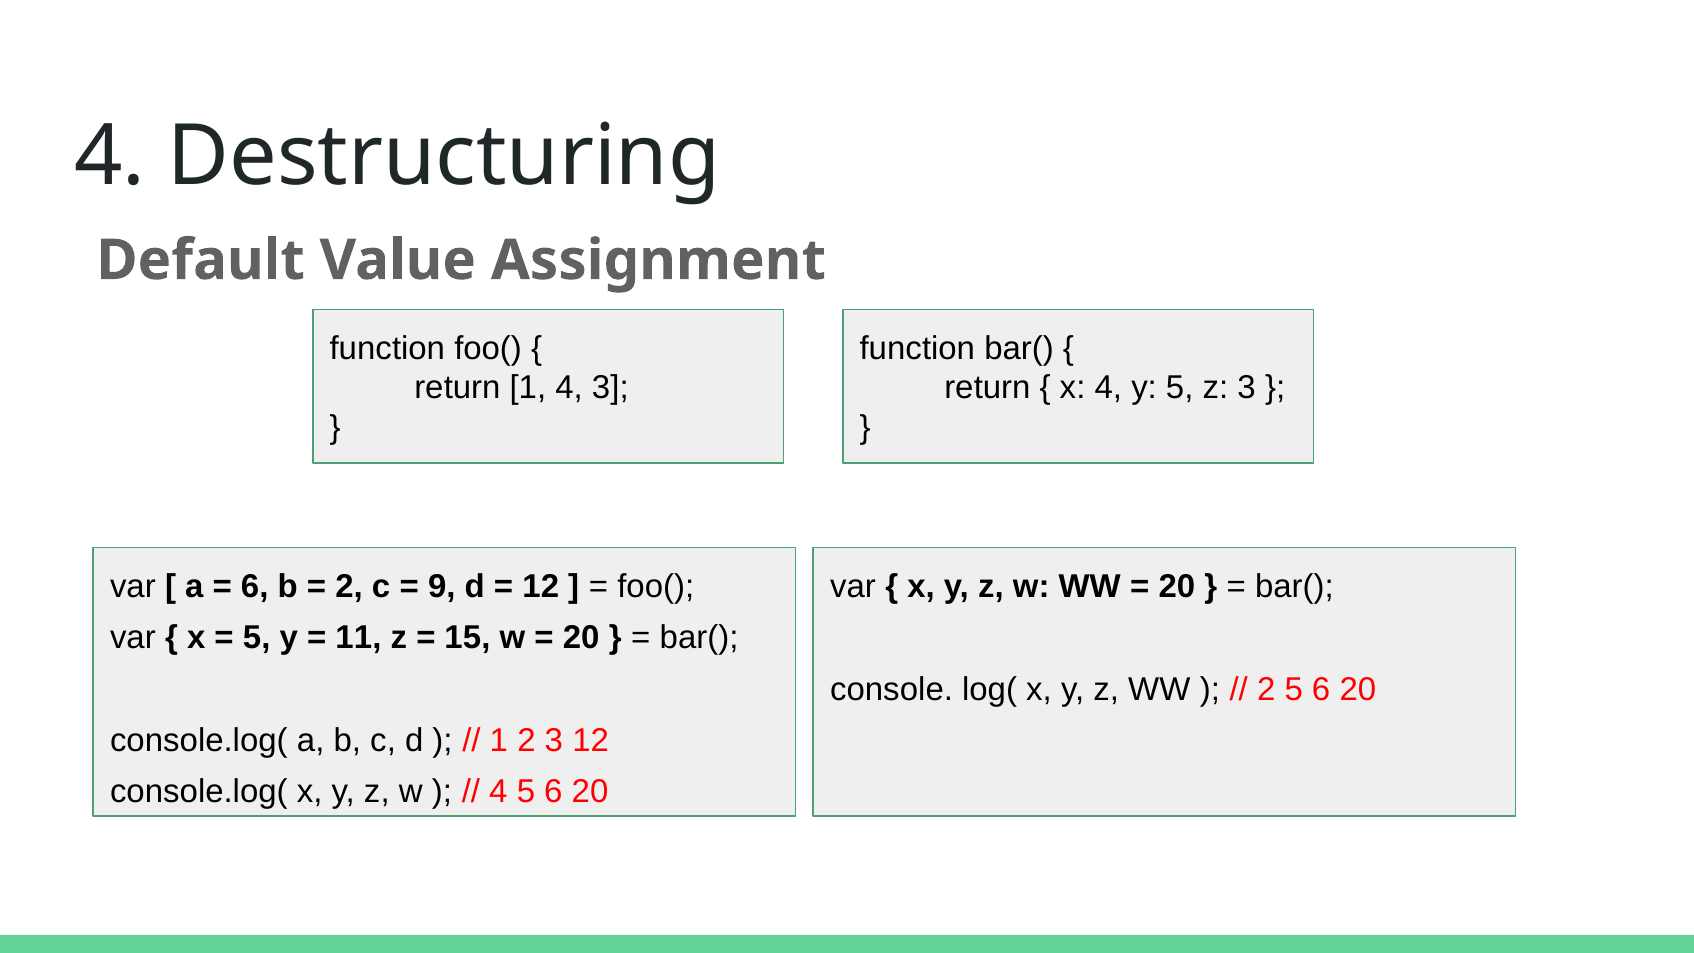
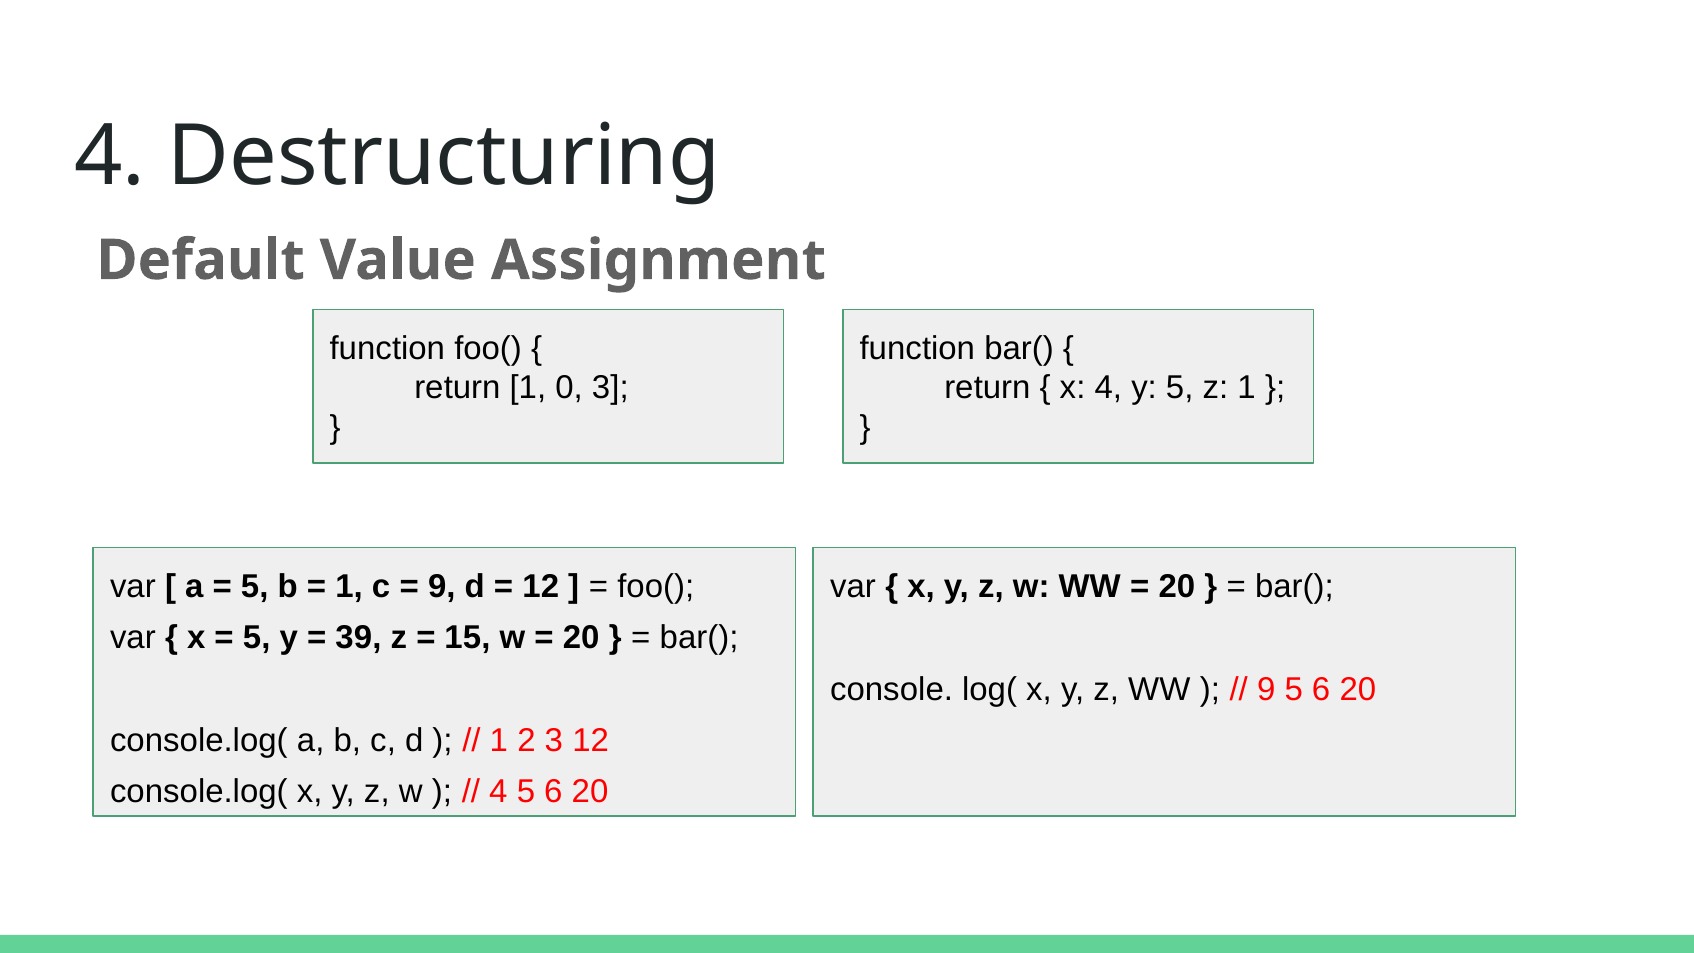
1 4: 4 -> 0 (569, 388)
z 3: 3 -> 1 (1247, 388)
6: 6 -> 5 (255, 587)
2: 2 -> 1 (349, 587)
11: 11 -> 39 (358, 638)
2: 2 -> 9 (1266, 689)
